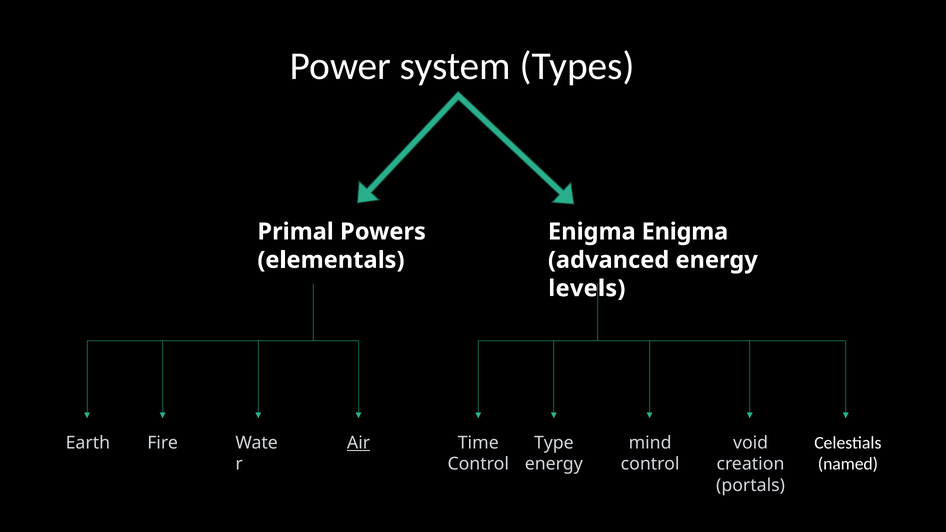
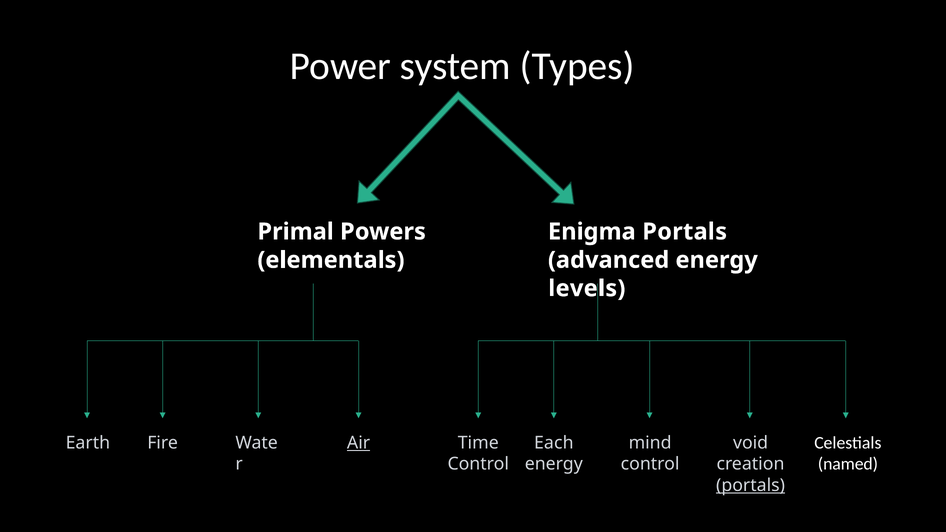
Enigma Enigma: Enigma -> Portals (685, 232)
Type: Type -> Each (554, 443)
portals underline: none -> present (751, 485)
